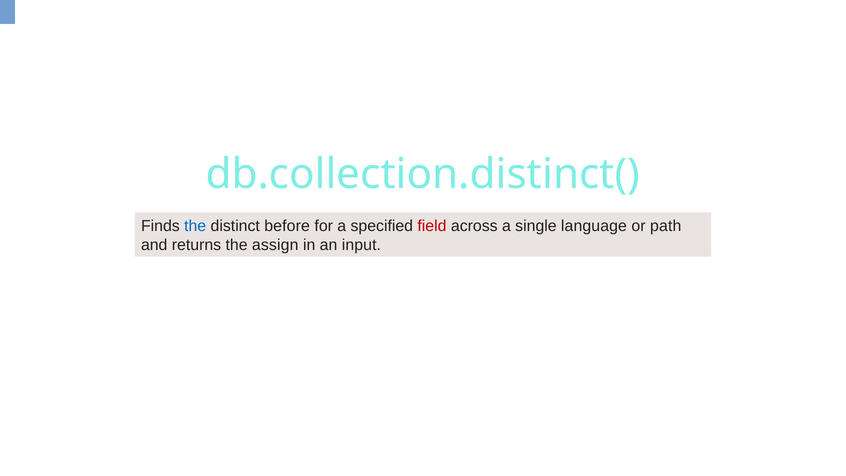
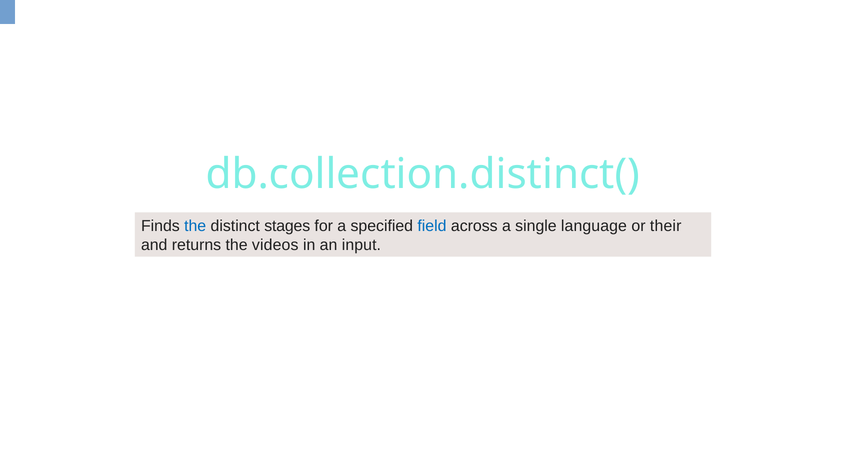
before: before -> stages (287, 226)
field colour: red -> blue (432, 226)
path: path -> their (666, 226)
assign: assign -> videos (275, 245)
